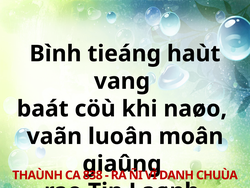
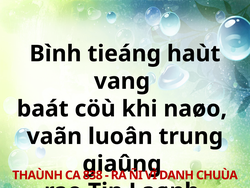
moân: moân -> trung (191, 136)
